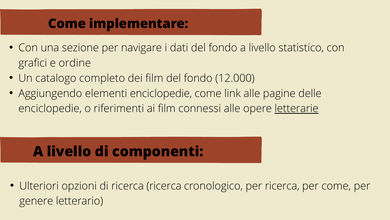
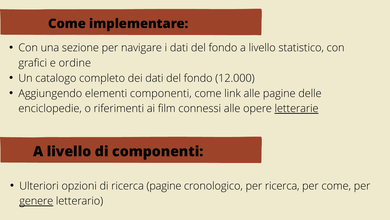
dei film: film -> dati (154, 78)
elementi enciclopedie: enciclopedie -> componenti (161, 93)
ricerca ricerca: ricerca -> pagine (164, 185)
genere underline: none -> present (36, 201)
